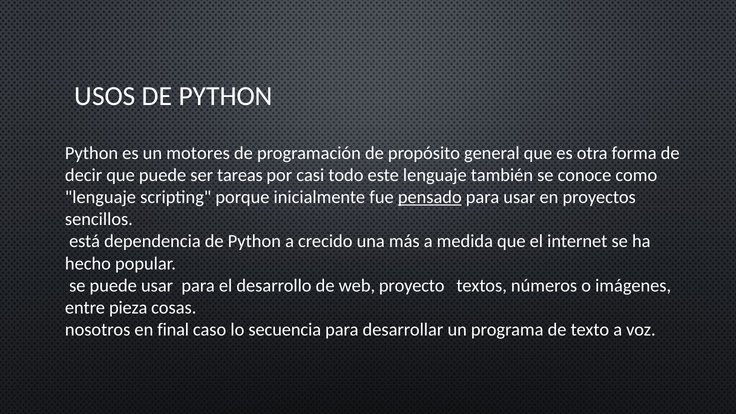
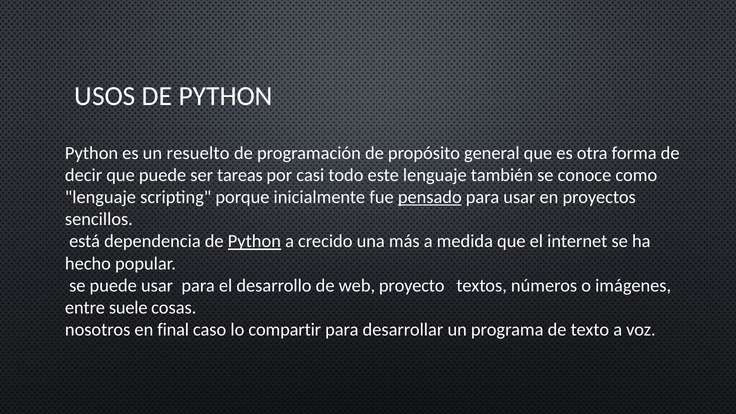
motores: motores -> resuelto (198, 153)
Python underline: none -> present (254, 241)
pieza: pieza -> suele (128, 308)
secuencia: secuencia -> compartir (285, 330)
